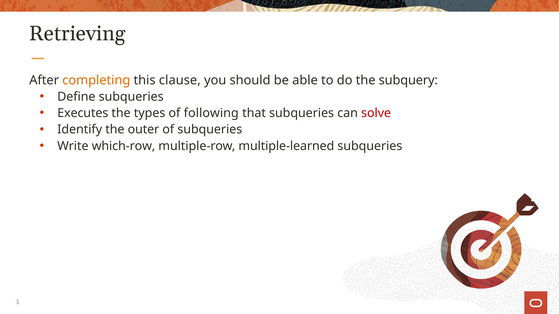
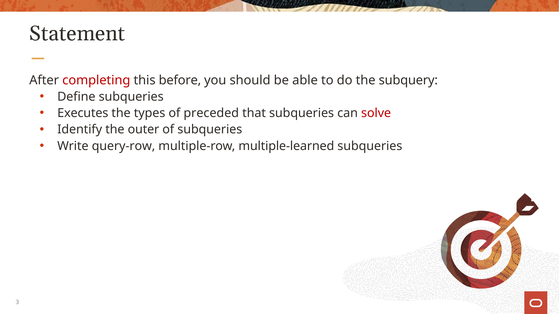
Retrieving: Retrieving -> Statement (77, 34)
completing colour: orange -> red (96, 80)
clause: clause -> before (180, 80)
following: following -> preceded (211, 113)
which-row: which-row -> query-row (123, 146)
